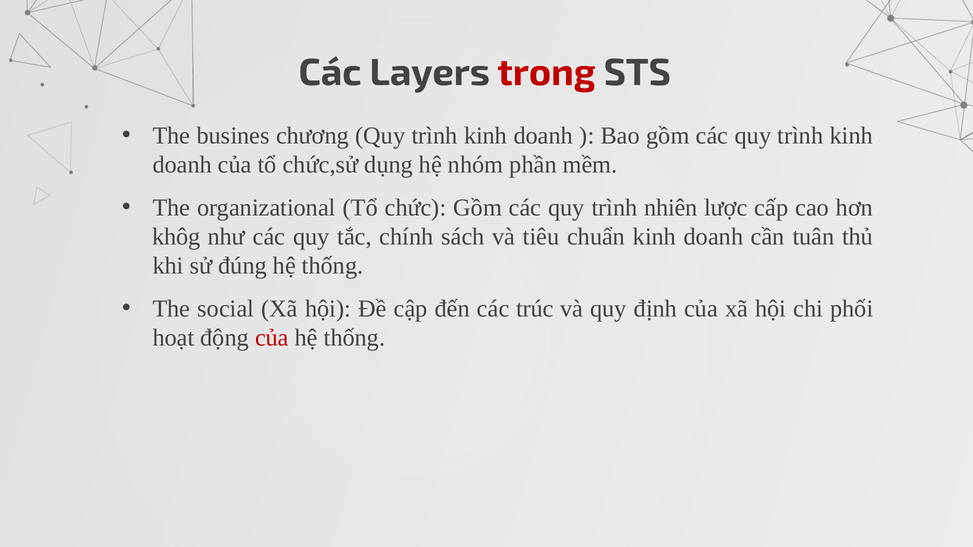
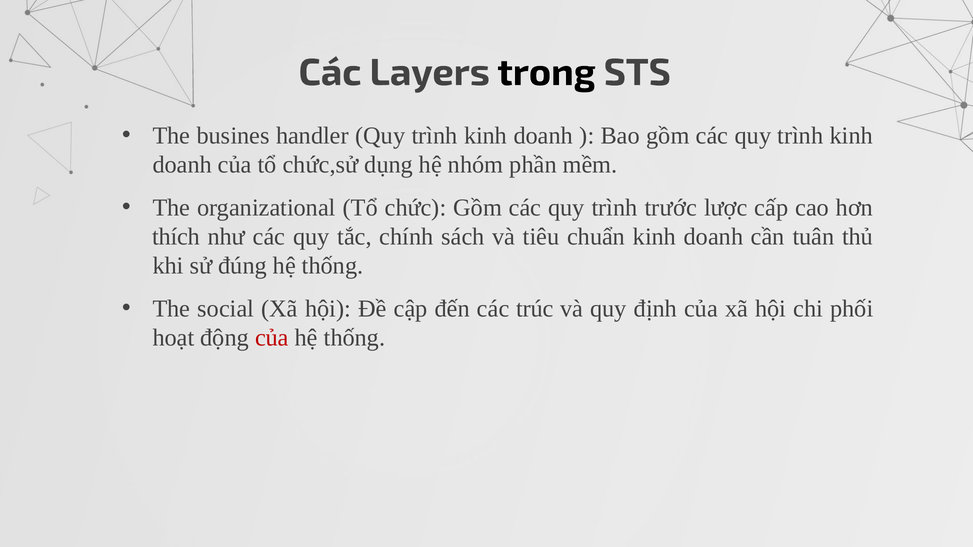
trong colour: red -> black (547, 73)
chương: chương -> handler (312, 136)
nhiên: nhiên -> trước (671, 208)
khôg: khôg -> thích (176, 237)
